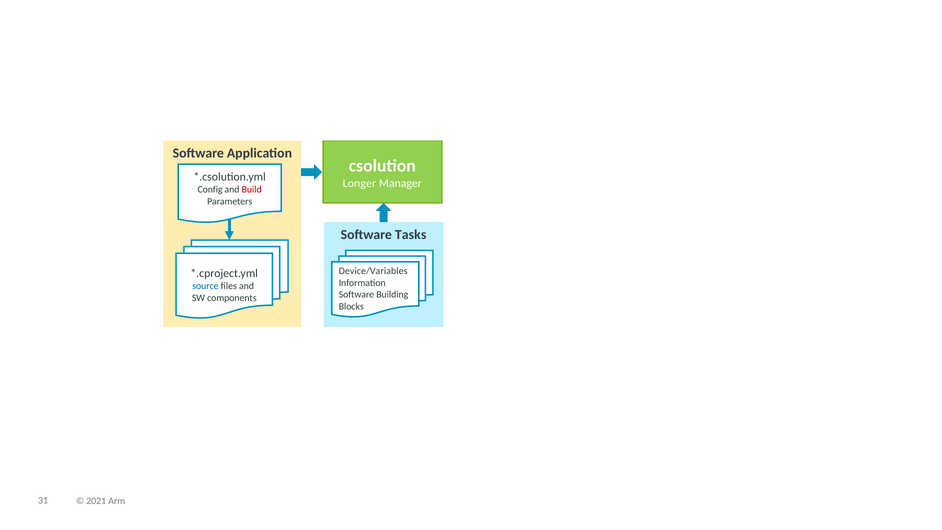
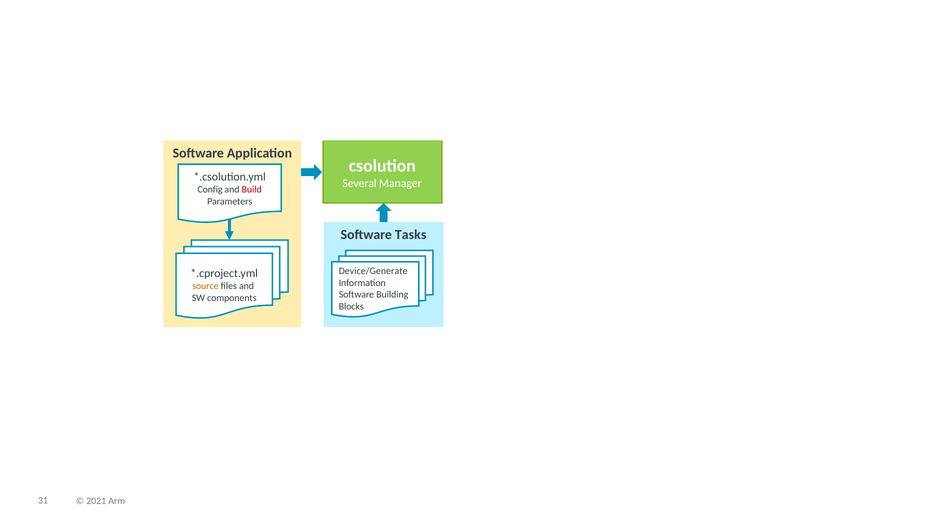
Longer: Longer -> Several (360, 183)
Device/Variables: Device/Variables -> Device/Generate (373, 271)
source colour: blue -> orange (205, 286)
